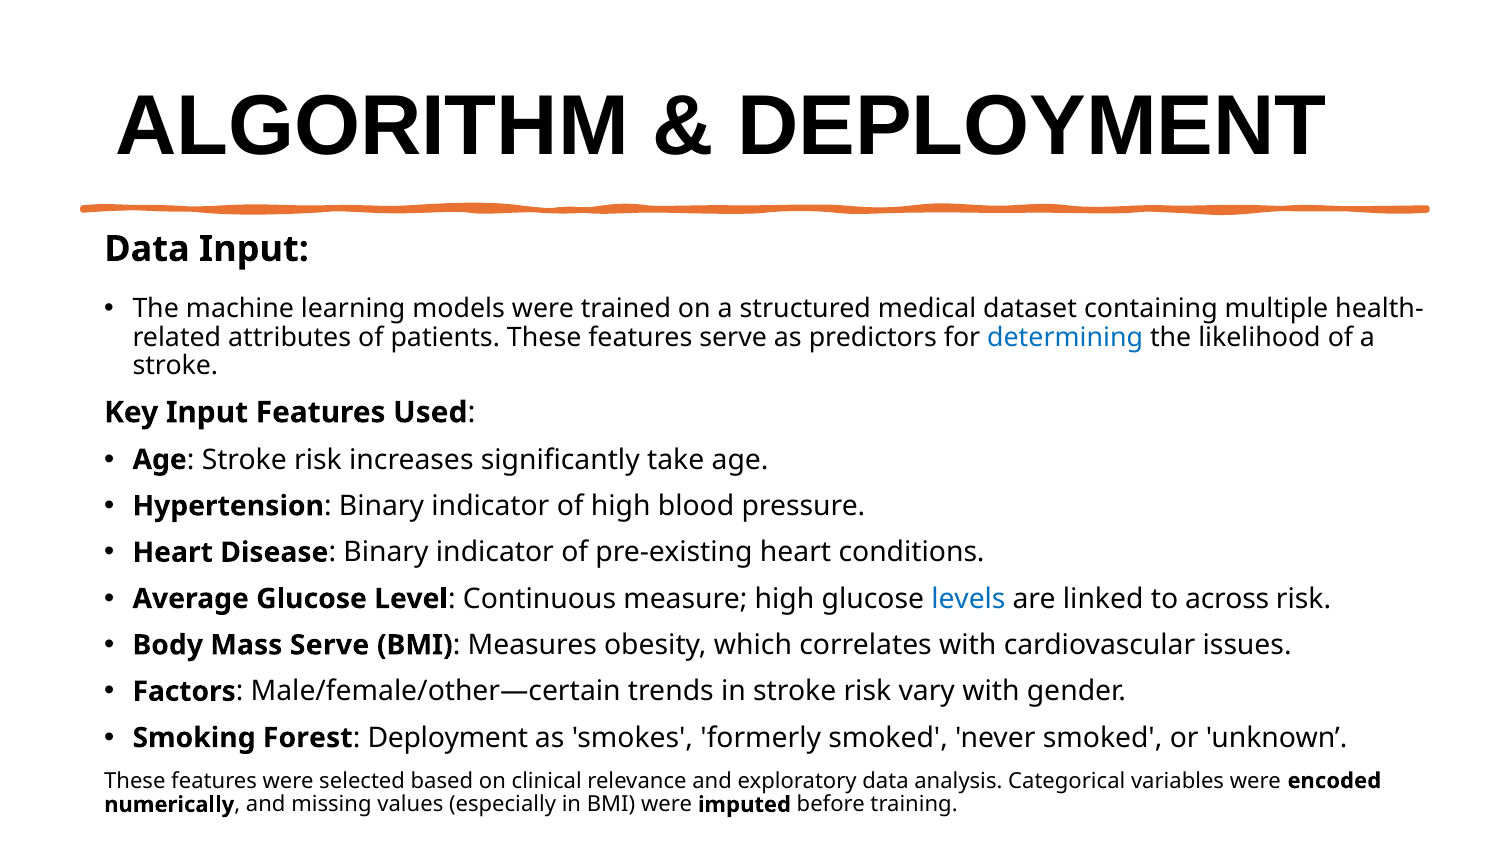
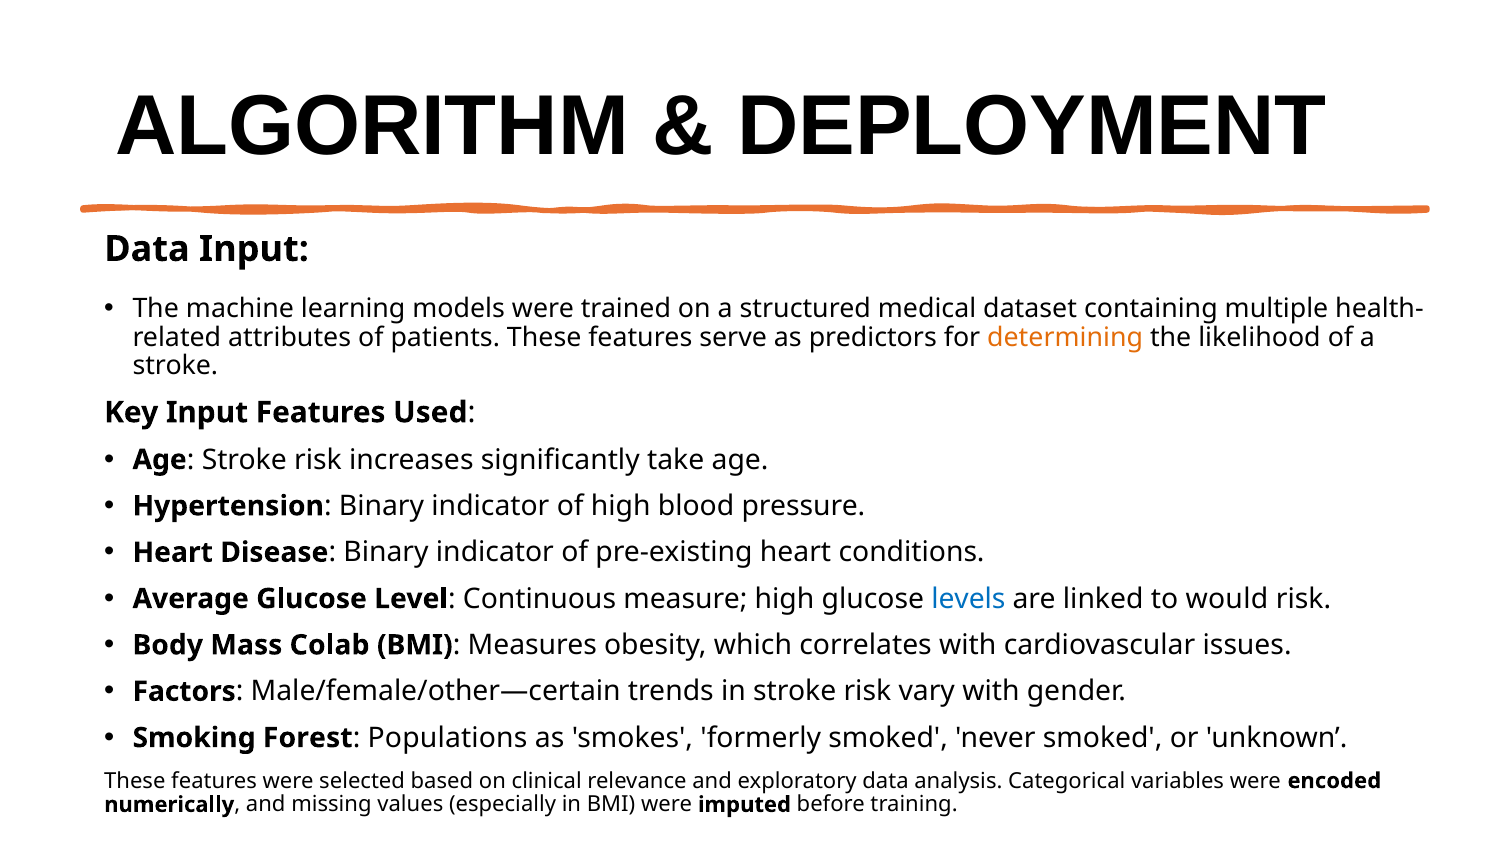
determining colour: blue -> orange (1065, 337)
across: across -> would (1227, 598)
Mass Serve: Serve -> Colab (330, 645)
Deployment: Deployment -> Populations (448, 737)
